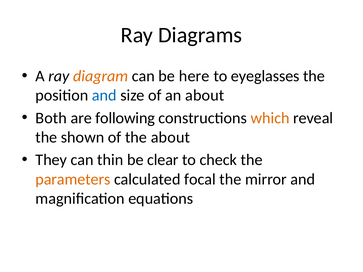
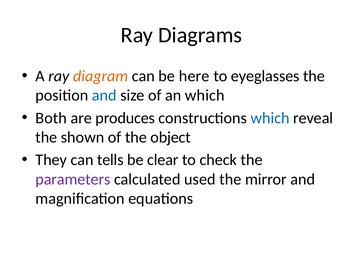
an about: about -> which (205, 96)
following: following -> produces (125, 118)
which colour: orange -> blue (270, 118)
the about: about -> object (171, 137)
thin: thin -> tells (110, 160)
parameters colour: orange -> purple (73, 179)
focal: focal -> used (200, 179)
